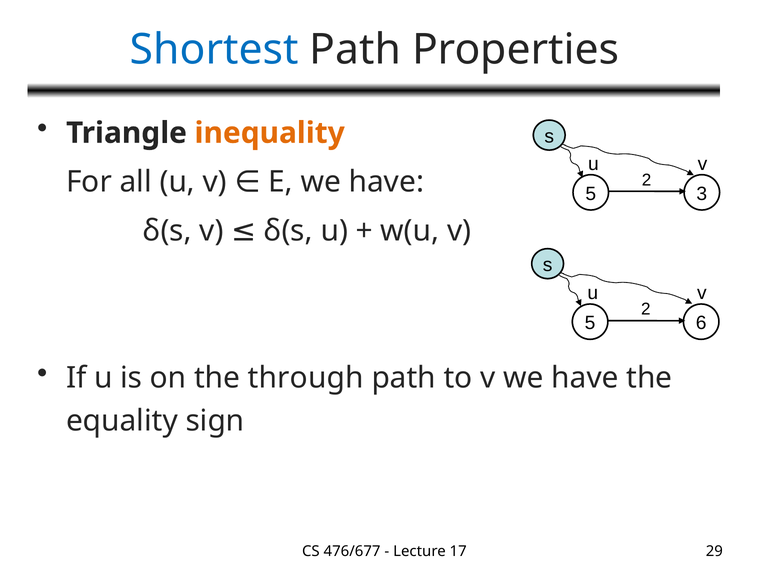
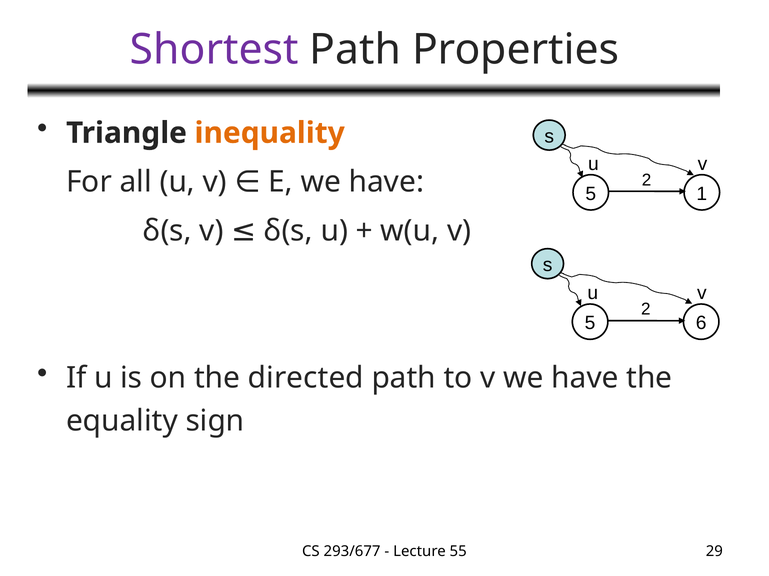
Shortest colour: blue -> purple (214, 50)
3: 3 -> 1 (702, 194)
through: through -> directed (306, 379)
476/677: 476/677 -> 293/677 (352, 552)
17: 17 -> 55 (458, 552)
